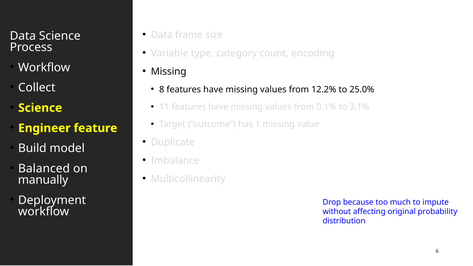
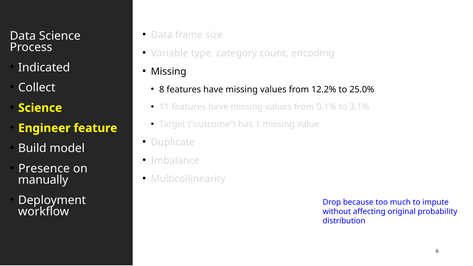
Workflow: Workflow -> Indicated (44, 67)
Balanced: Balanced -> Presence (44, 169)
